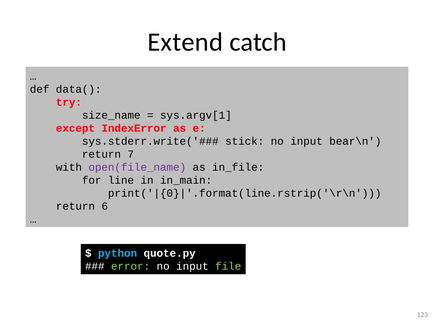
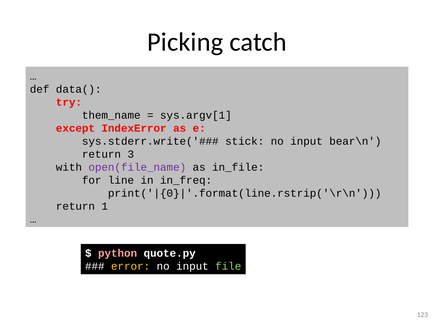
Extend: Extend -> Picking (185, 42)
size_name: size_name -> them_name (111, 115)
7: 7 -> 3 (131, 154)
in_main: in_main -> in_freq (186, 180)
6: 6 -> 1 (105, 206)
python colour: light blue -> pink (118, 254)
error colour: light green -> yellow (131, 267)
